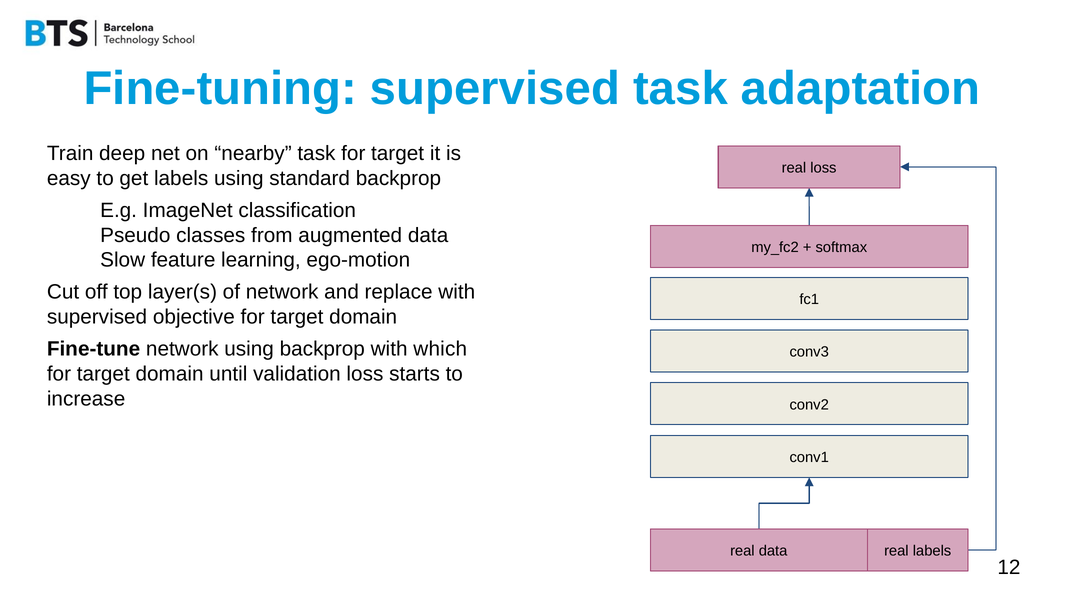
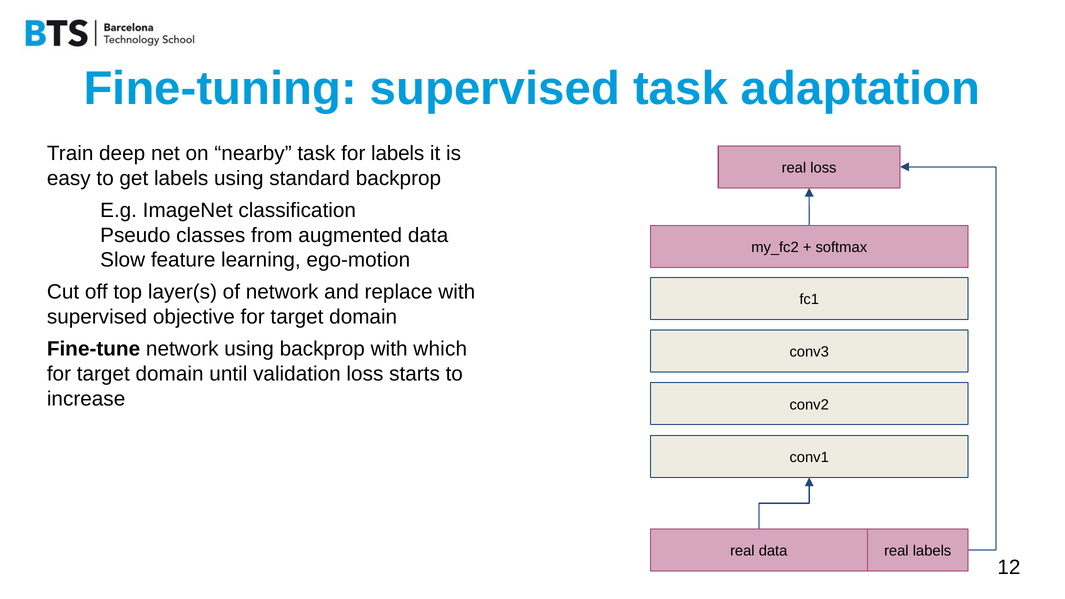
task for target: target -> labels (398, 153)
